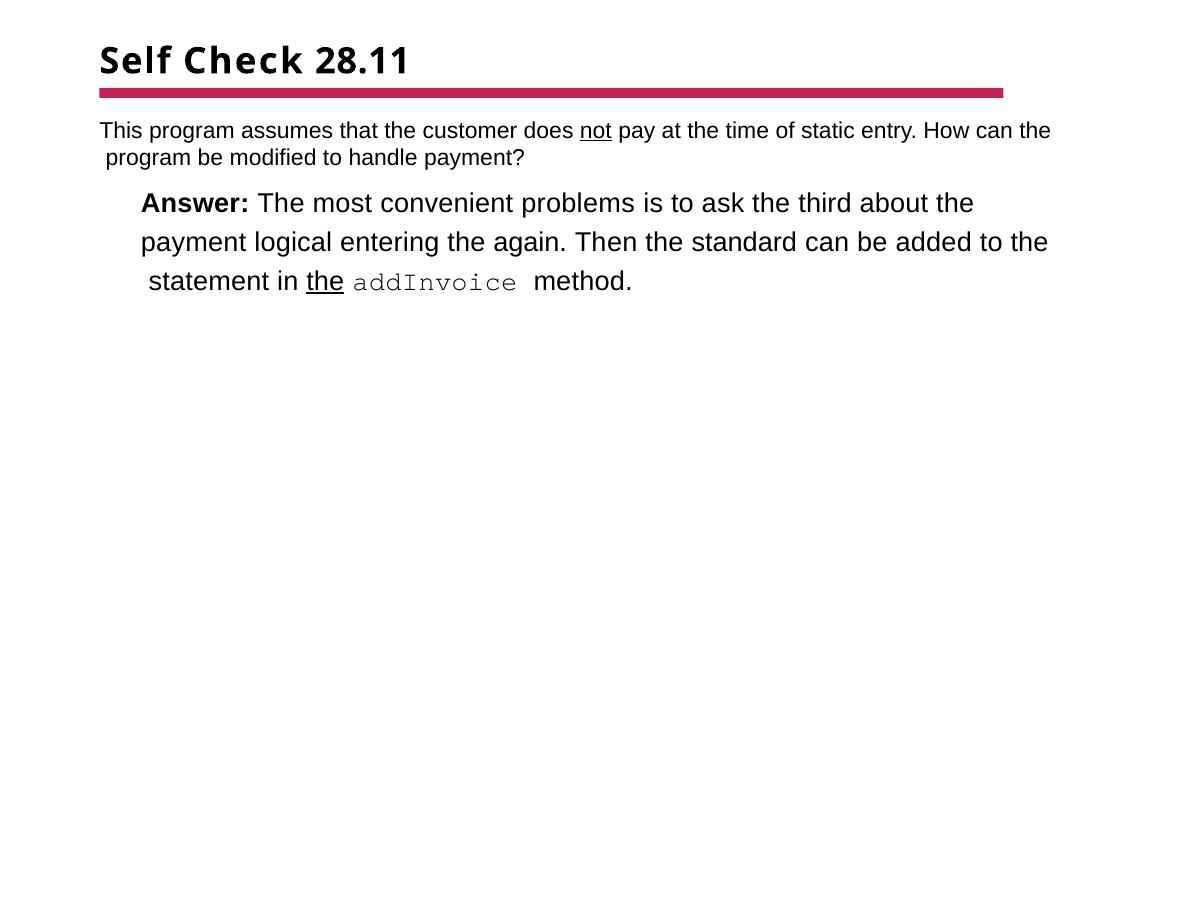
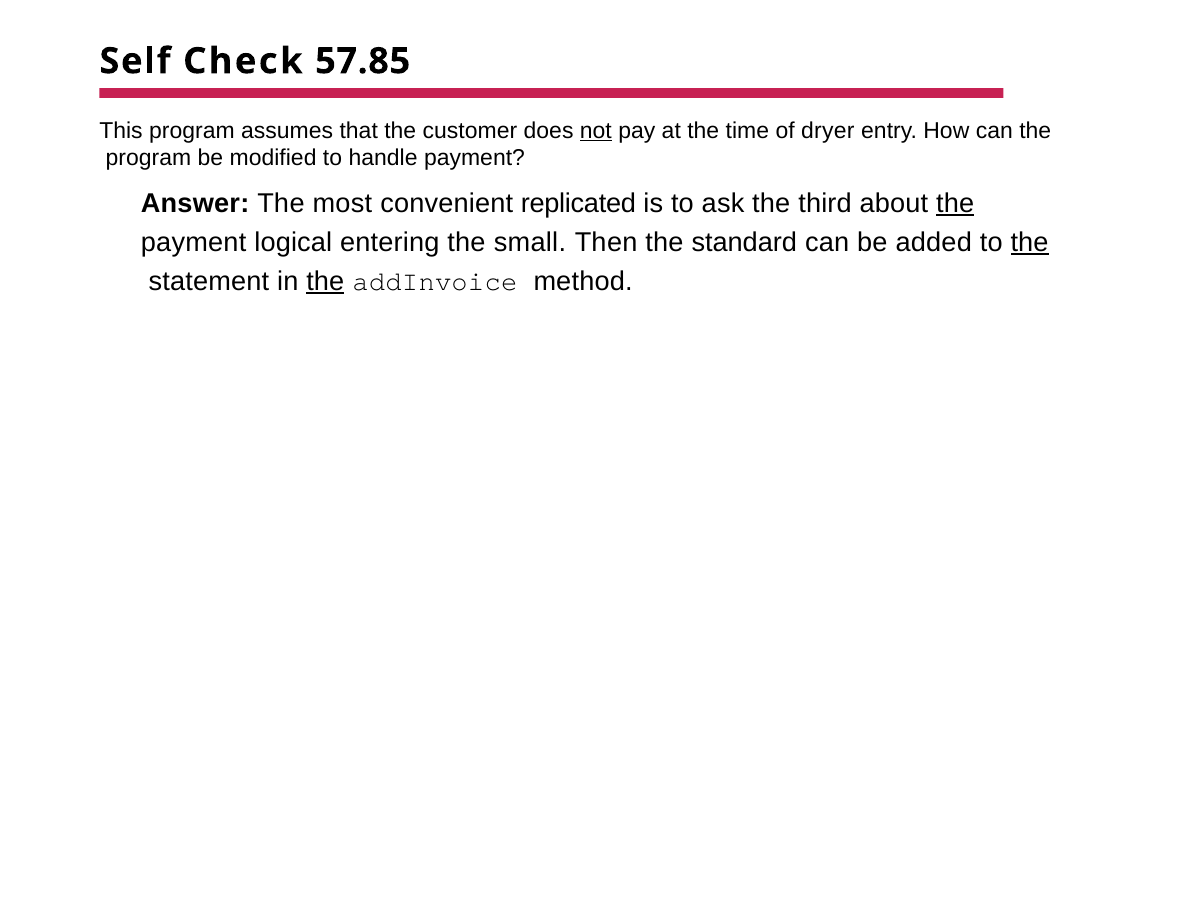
28.11: 28.11 -> 57.85 (363, 61)
static: static -> dryer (828, 131)
problems: problems -> replicated (578, 204)
the underline: none -> present (955, 204)
again: again -> small (530, 243)
the underline: none -> present (1030, 243)
